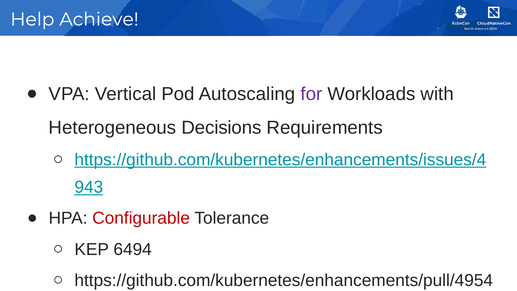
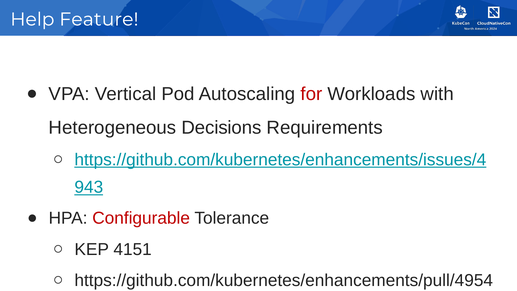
Achieve: Achieve -> Feature (99, 19)
for colour: purple -> red (311, 94)
6494: 6494 -> 4151 (133, 249)
